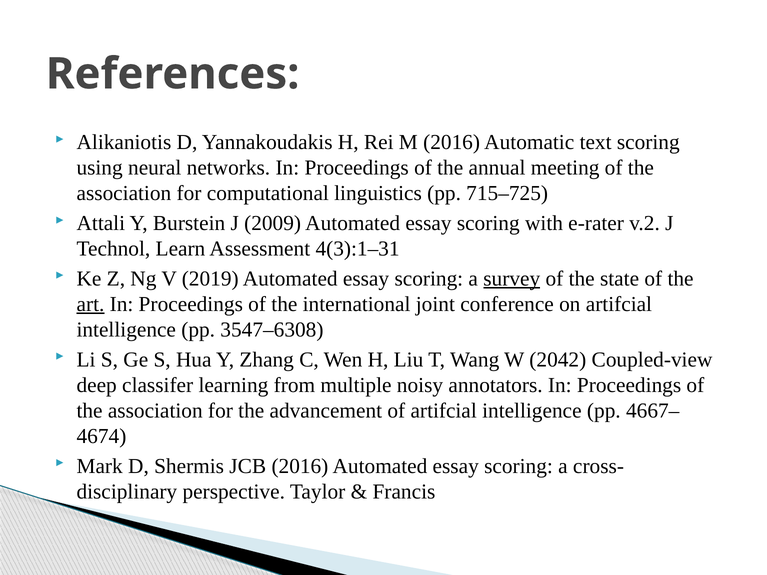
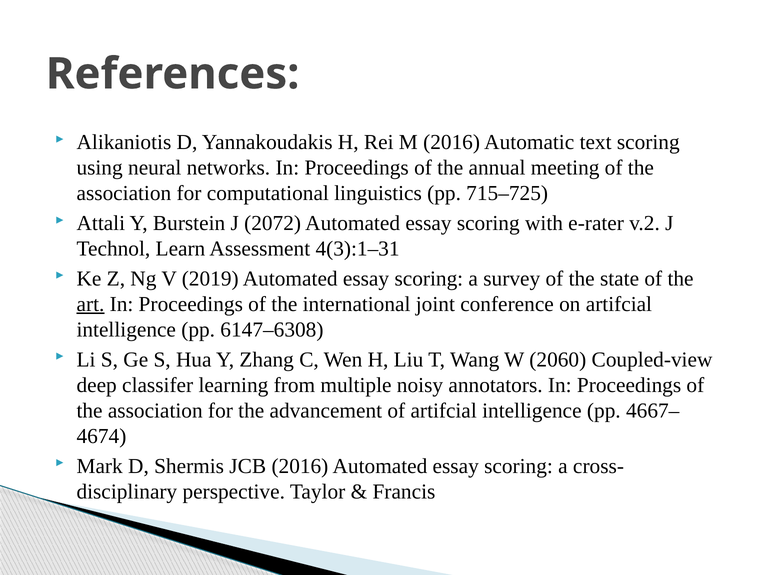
2009: 2009 -> 2072 (273, 223)
survey underline: present -> none (512, 279)
3547–6308: 3547–6308 -> 6147–6308 (272, 330)
2042: 2042 -> 2060 (558, 360)
